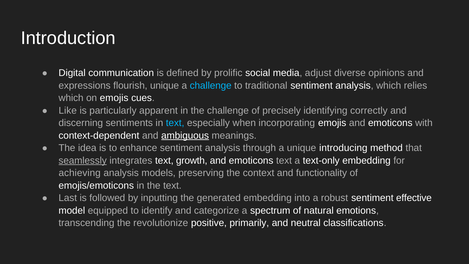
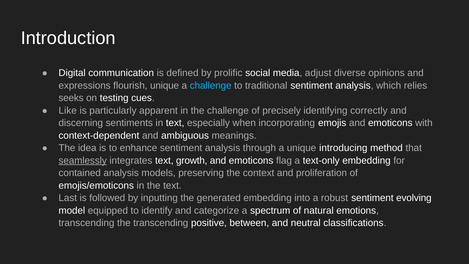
which: which -> seeks (71, 98)
on emojis: emojis -> testing (114, 98)
text colour: light blue -> white (175, 123)
ambiguous underline: present -> none (185, 135)
emoticons text: text -> flag (284, 160)
achieving: achieving -> contained (80, 173)
functionality: functionality -> proliferation (321, 173)
effective: effective -> evolving (414, 198)
the revolutionize: revolutionize -> transcending (161, 223)
primarily: primarily -> between (249, 223)
